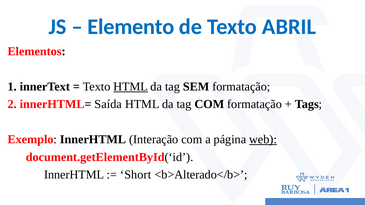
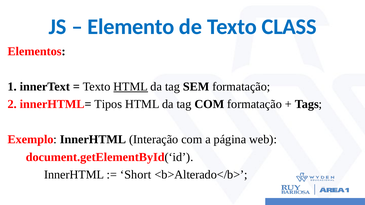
ABRIL: ABRIL -> CLASS (289, 27)
Saída: Saída -> Tipos (108, 104)
web underline: present -> none (263, 140)
